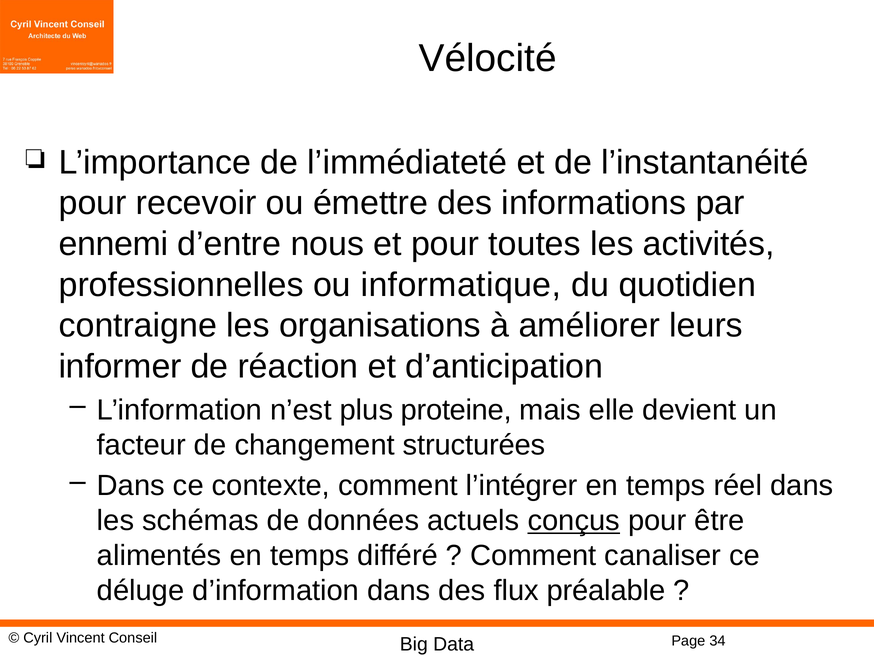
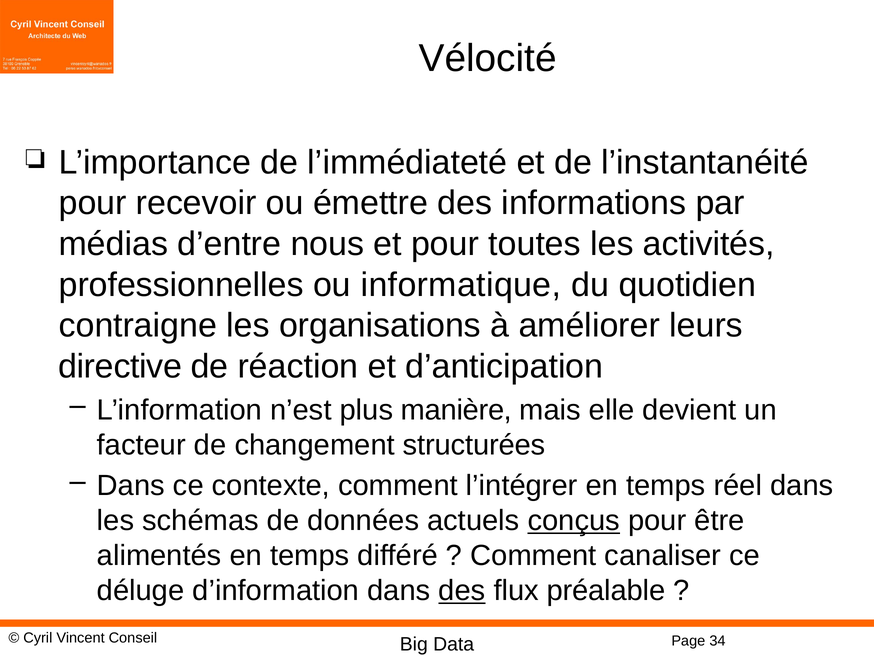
ennemi: ennemi -> médias (113, 244)
informer: informer -> directive (120, 366)
proteine: proteine -> manière (456, 410)
des underline: none -> present (462, 590)
